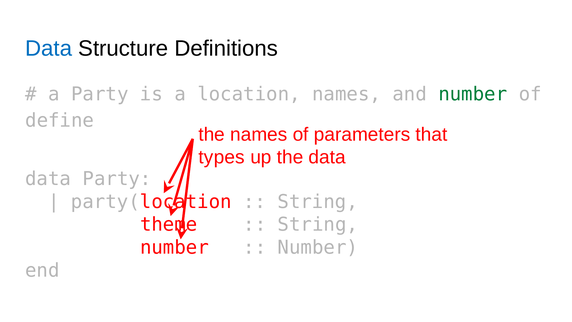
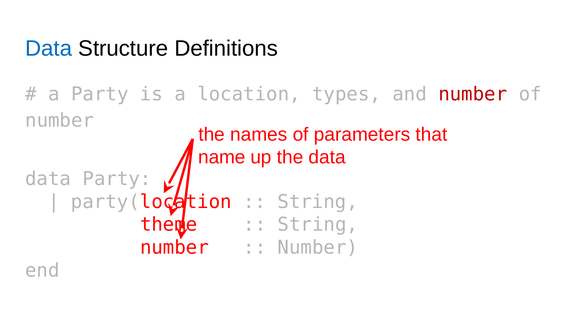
location names: names -> types (347, 94)
number colour: green -> red (473, 94)
define: define -> number (60, 120)
types: types -> name (222, 157)
